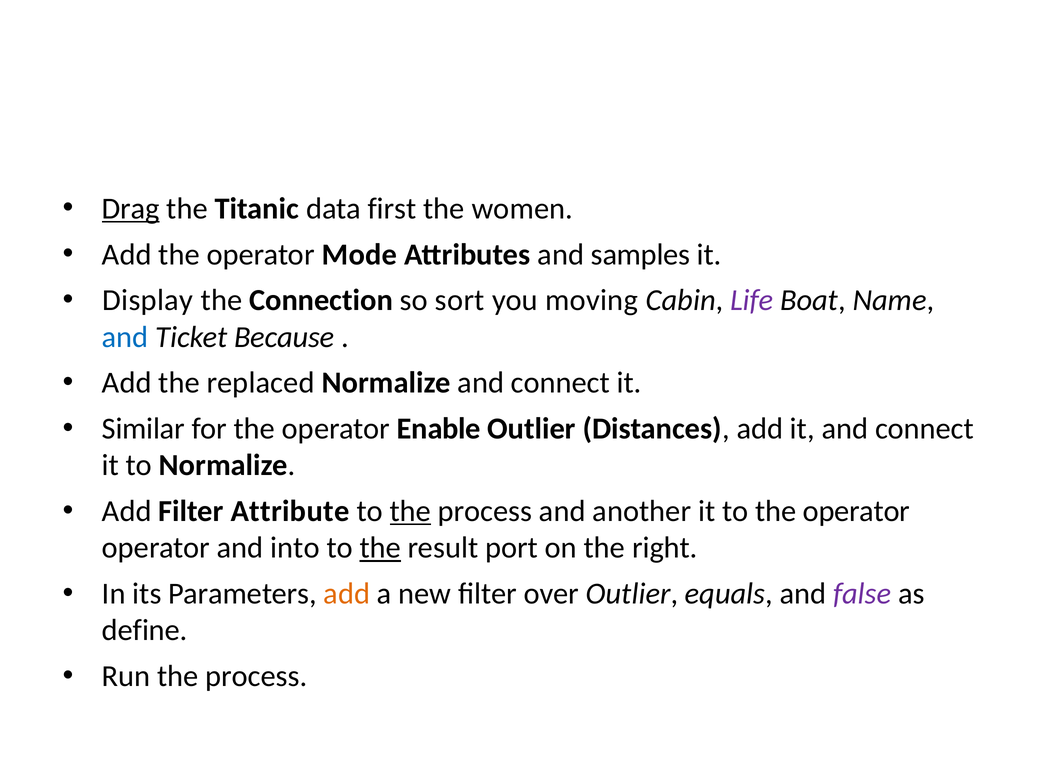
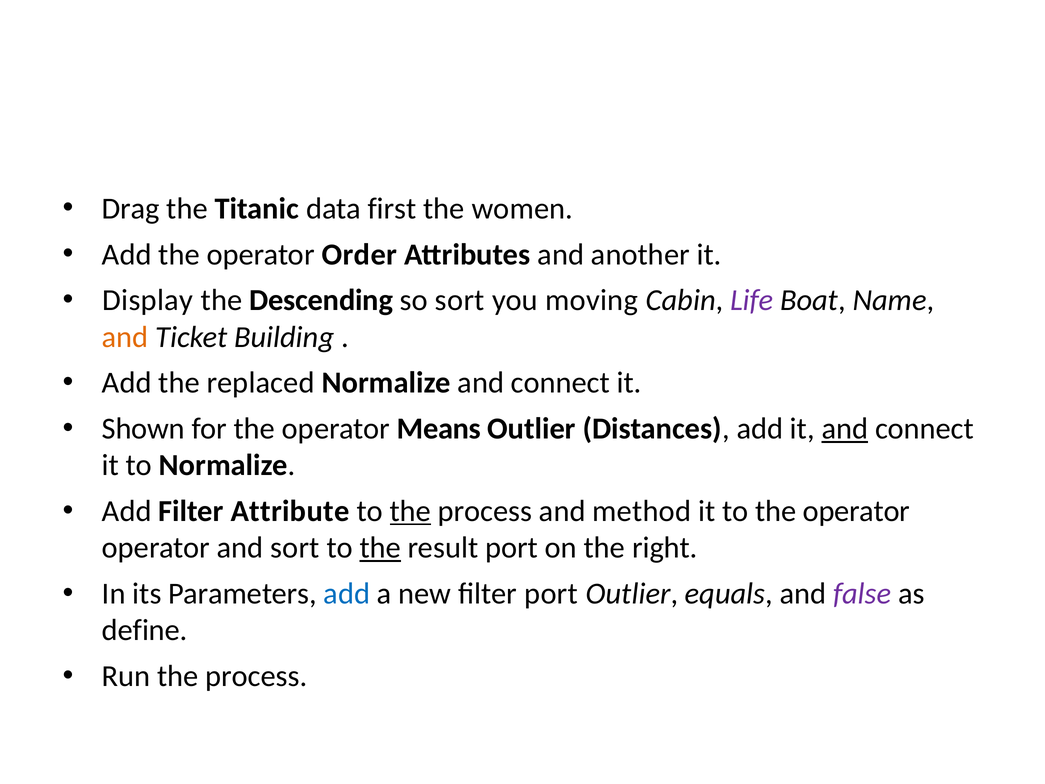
Drag underline: present -> none (131, 209)
Mode: Mode -> Order (359, 254)
samples: samples -> another (640, 254)
Connection: Connection -> Descending (321, 300)
and colour: blue -> orange (125, 337)
Because: Because -> Building (284, 337)
Similar: Similar -> Shown (143, 429)
Enable: Enable -> Means (439, 429)
and underline: none -> present (845, 429)
another: another -> method (642, 511)
and into: into -> sort (295, 548)
add colour: orange -> blue (347, 593)
filter over: over -> port (551, 593)
